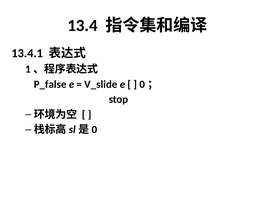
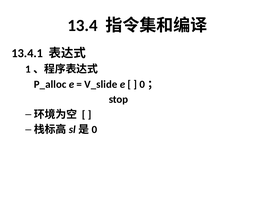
P_false: P_false -> P_alloc (50, 84)
